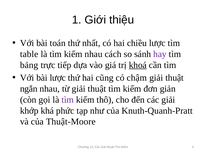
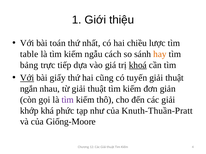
kiếm nhau: nhau -> ngẫu (94, 54)
hay colour: purple -> orange (160, 54)
Với underline: none -> present (27, 78)
bài lược: lược -> giấy (58, 78)
chậm: chậm -> tuyến (137, 78)
Knuth-Quanh-Pratt: Knuth-Quanh-Pratt -> Knuth-Thuần-Pratt (157, 111)
Thuật-Moore: Thuật-Moore -> Giống-Moore (71, 122)
